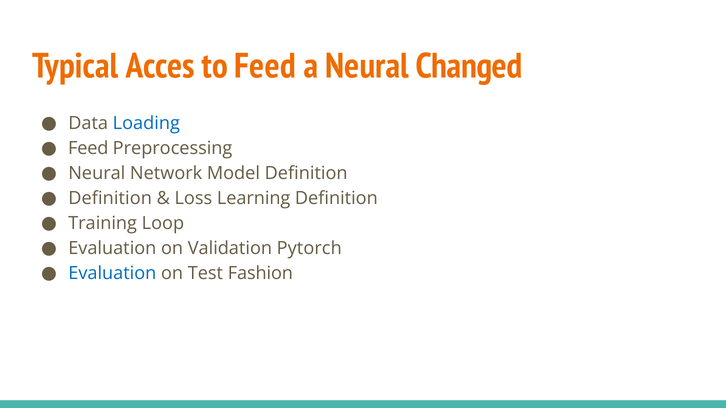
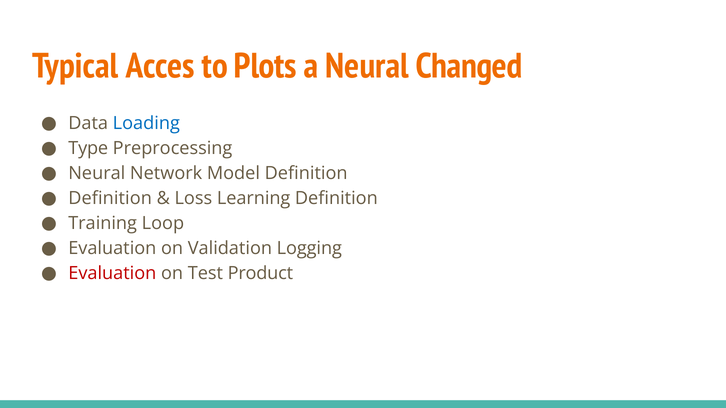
to Feed: Feed -> Plots (265, 66)
Feed: Feed -> Type (88, 148)
Pytorch: Pytorch -> Logging (309, 248)
Evaluation colour: blue -> red (112, 273)
Fashion: Fashion -> Product (260, 273)
